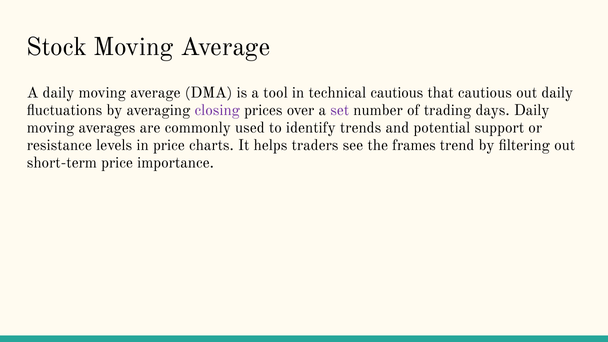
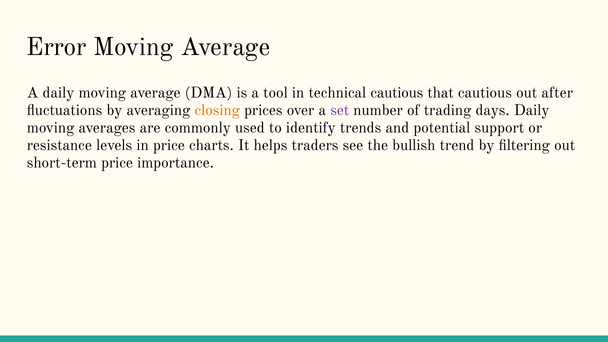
Stock: Stock -> Error (57, 47)
out daily: daily -> after (557, 93)
closing colour: purple -> orange (217, 110)
frames: frames -> bullish (414, 145)
